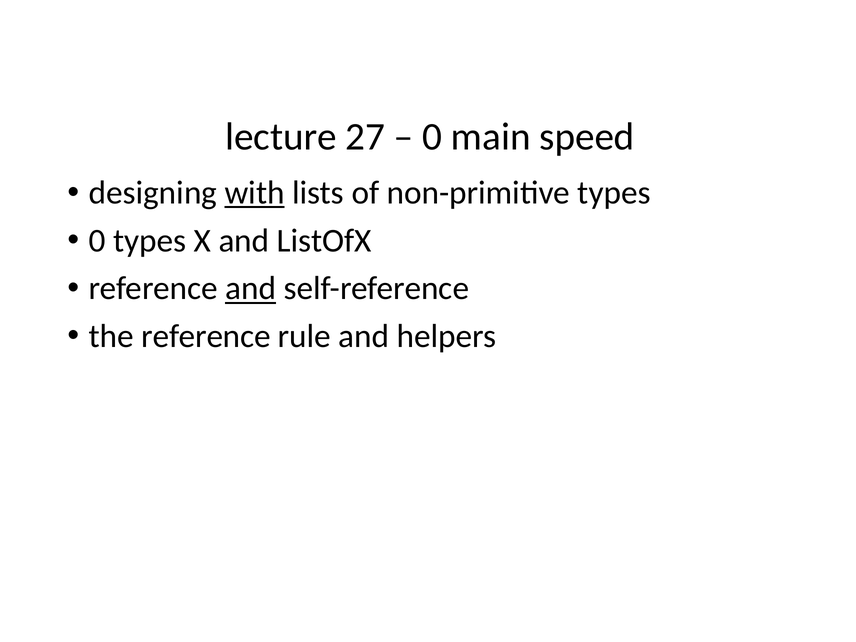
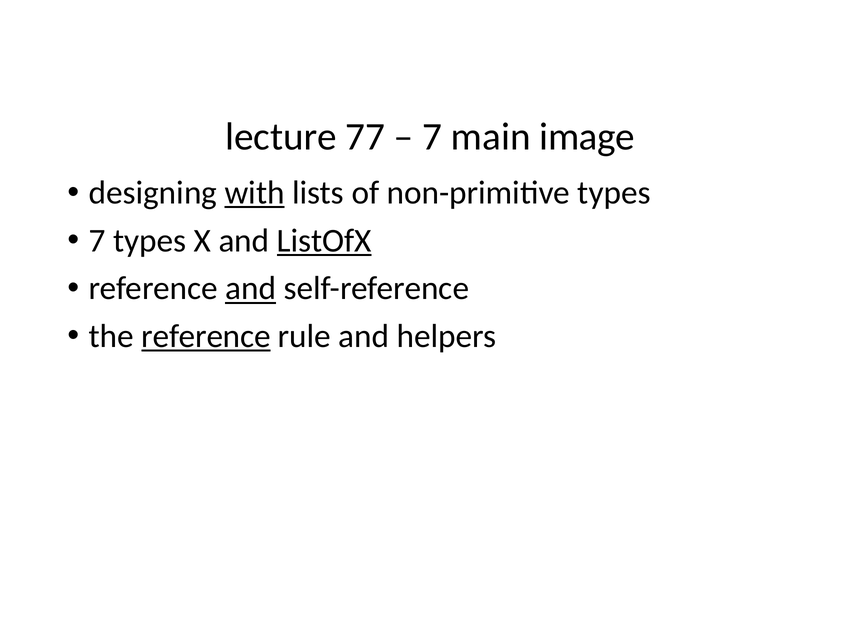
27: 27 -> 77 (365, 137)
0: 0 -> 7 (432, 137)
speed: speed -> image (587, 137)
0: 0 -> 7 (97, 241)
ListOfX underline: none -> present (324, 241)
reference underline: none -> present (206, 336)
